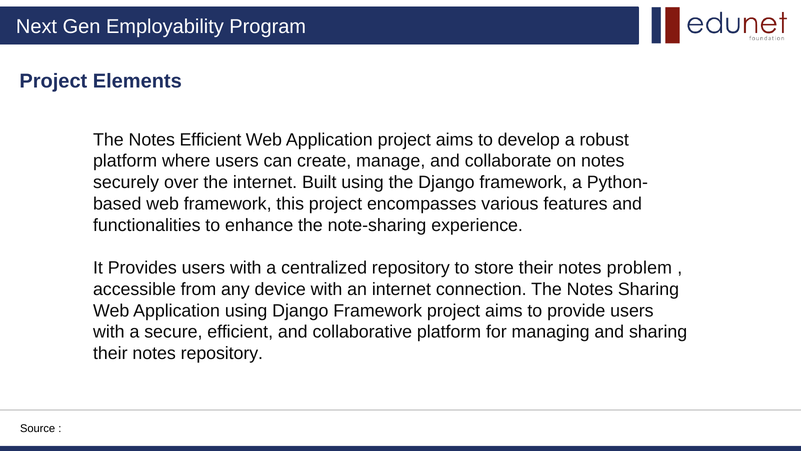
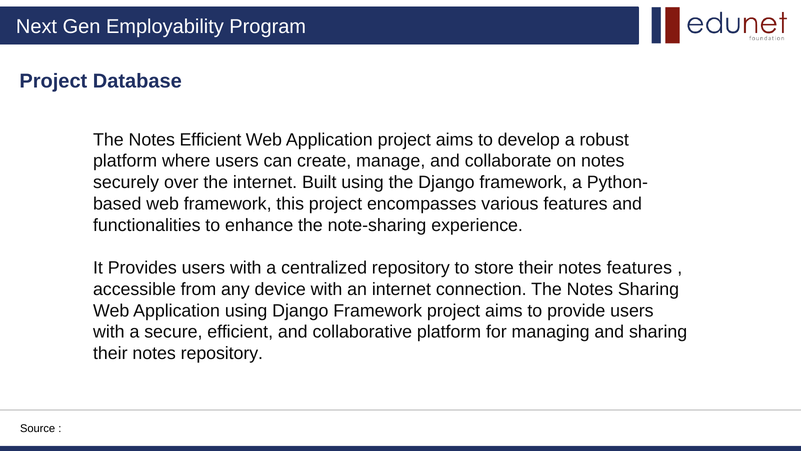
Elements: Elements -> Database (137, 81)
notes problem: problem -> features (639, 268)
